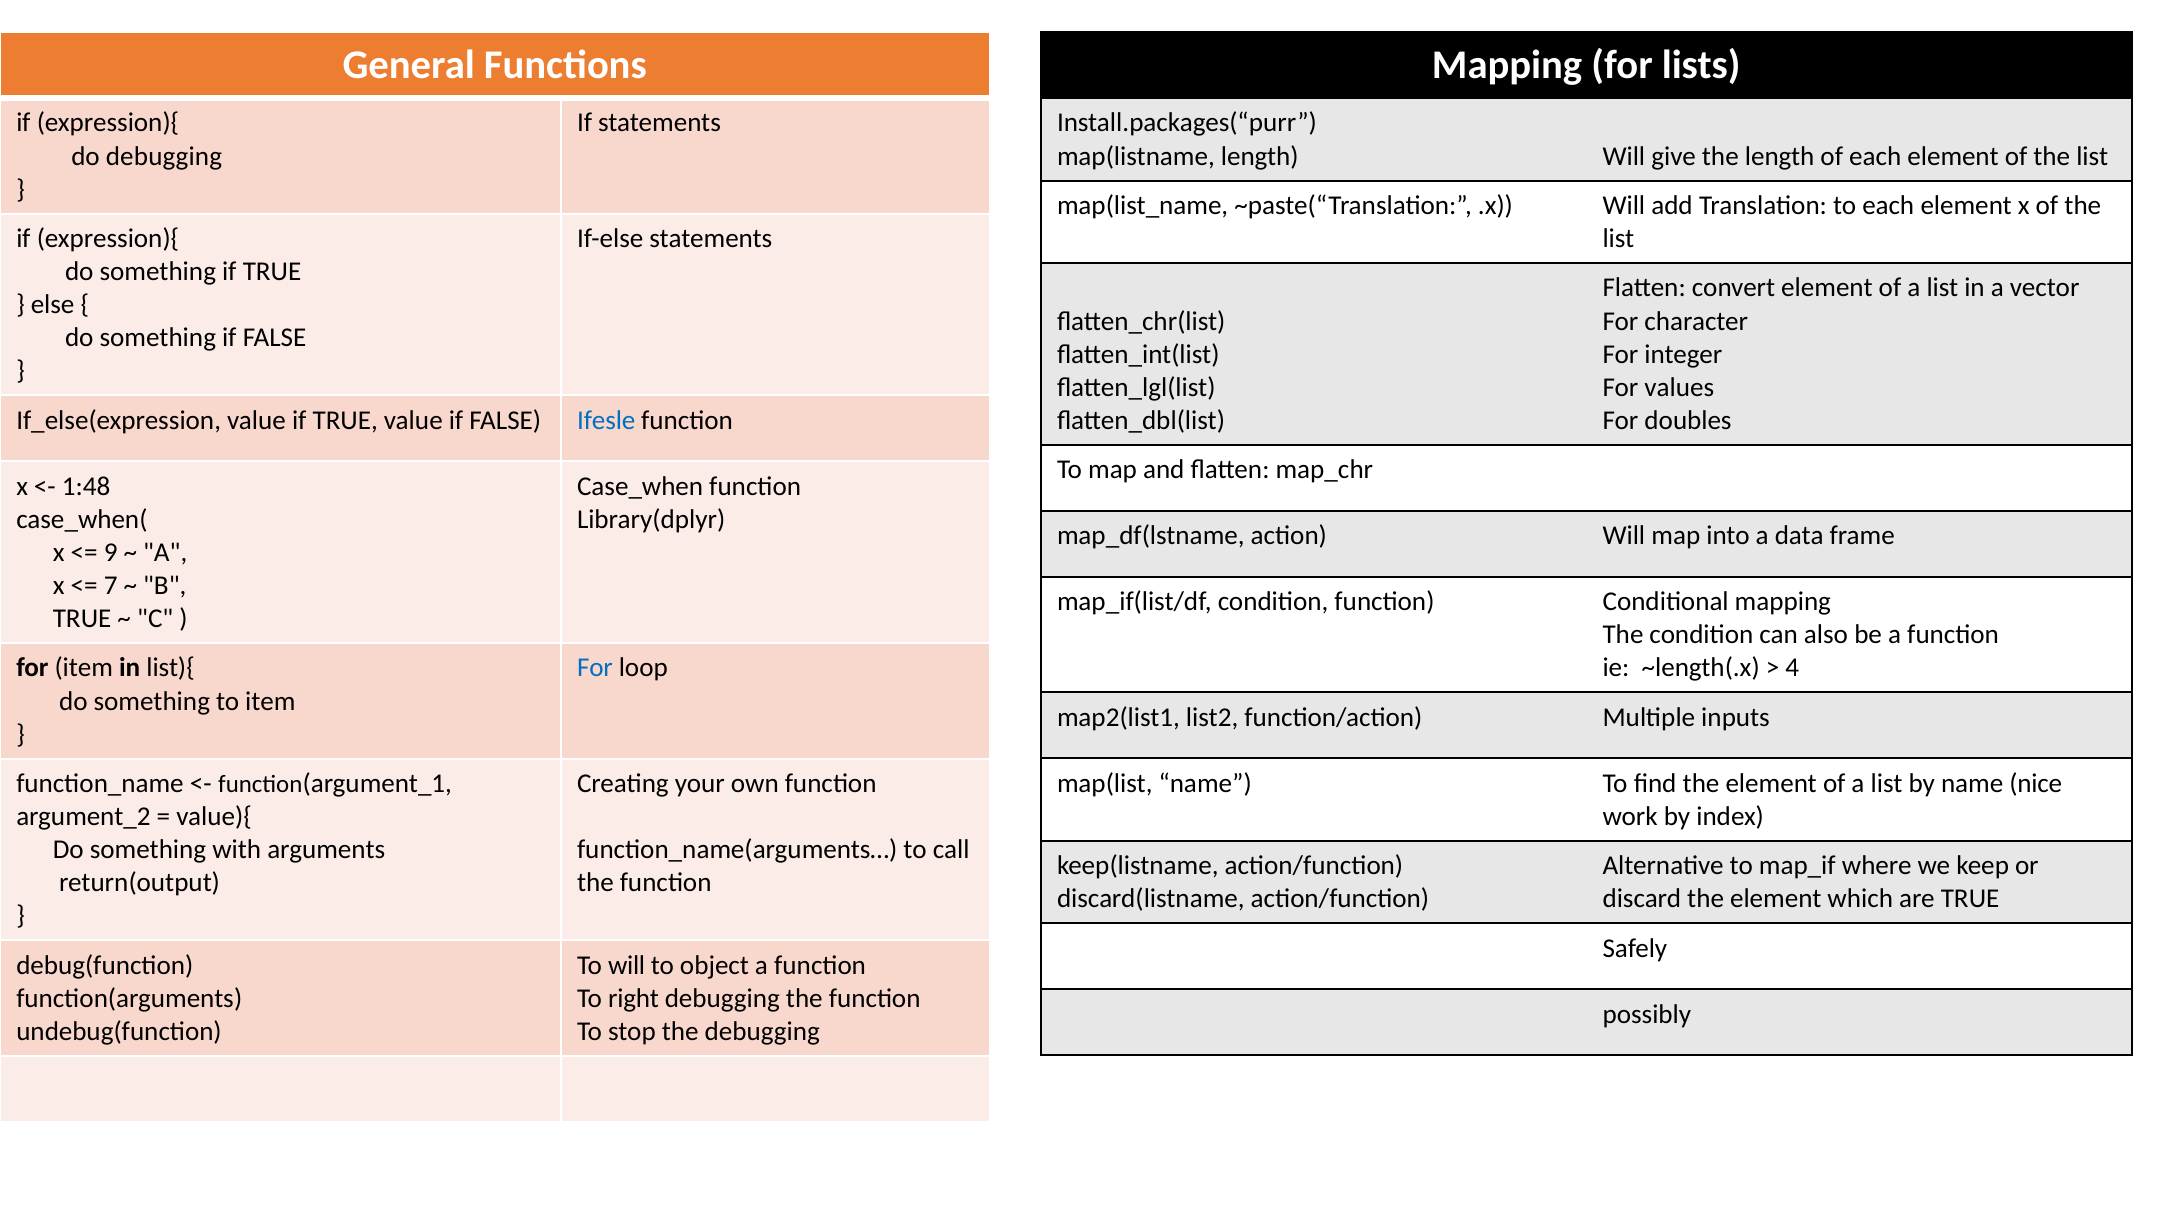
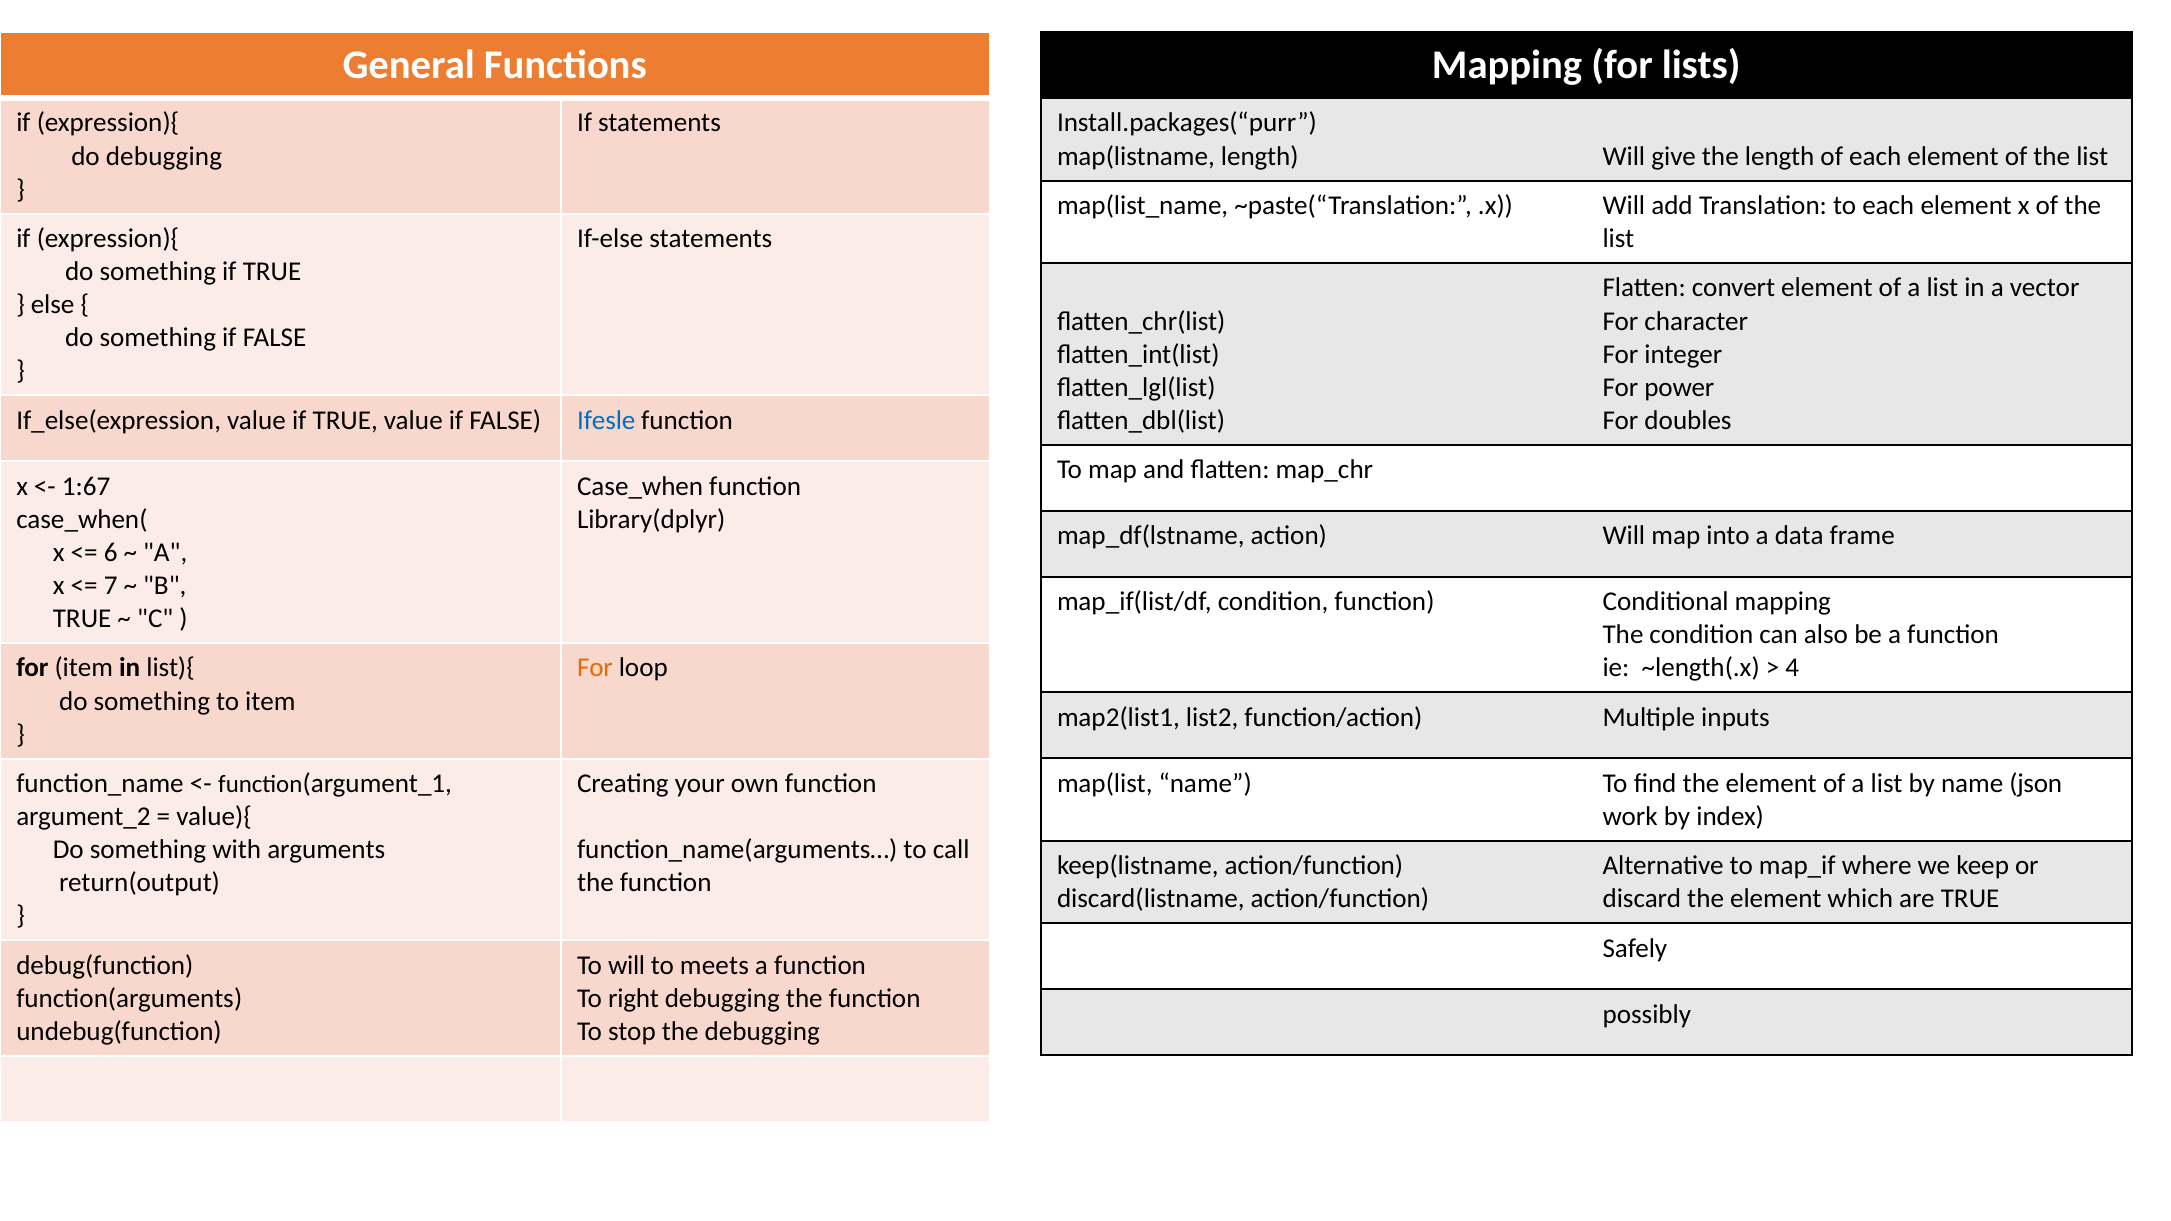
values: values -> power (1679, 387)
1:48: 1:48 -> 1:67 (86, 486)
9: 9 -> 6 (111, 553)
For colour: blue -> orange (595, 668)
nice: nice -> json (2036, 783)
object: object -> meets (714, 965)
